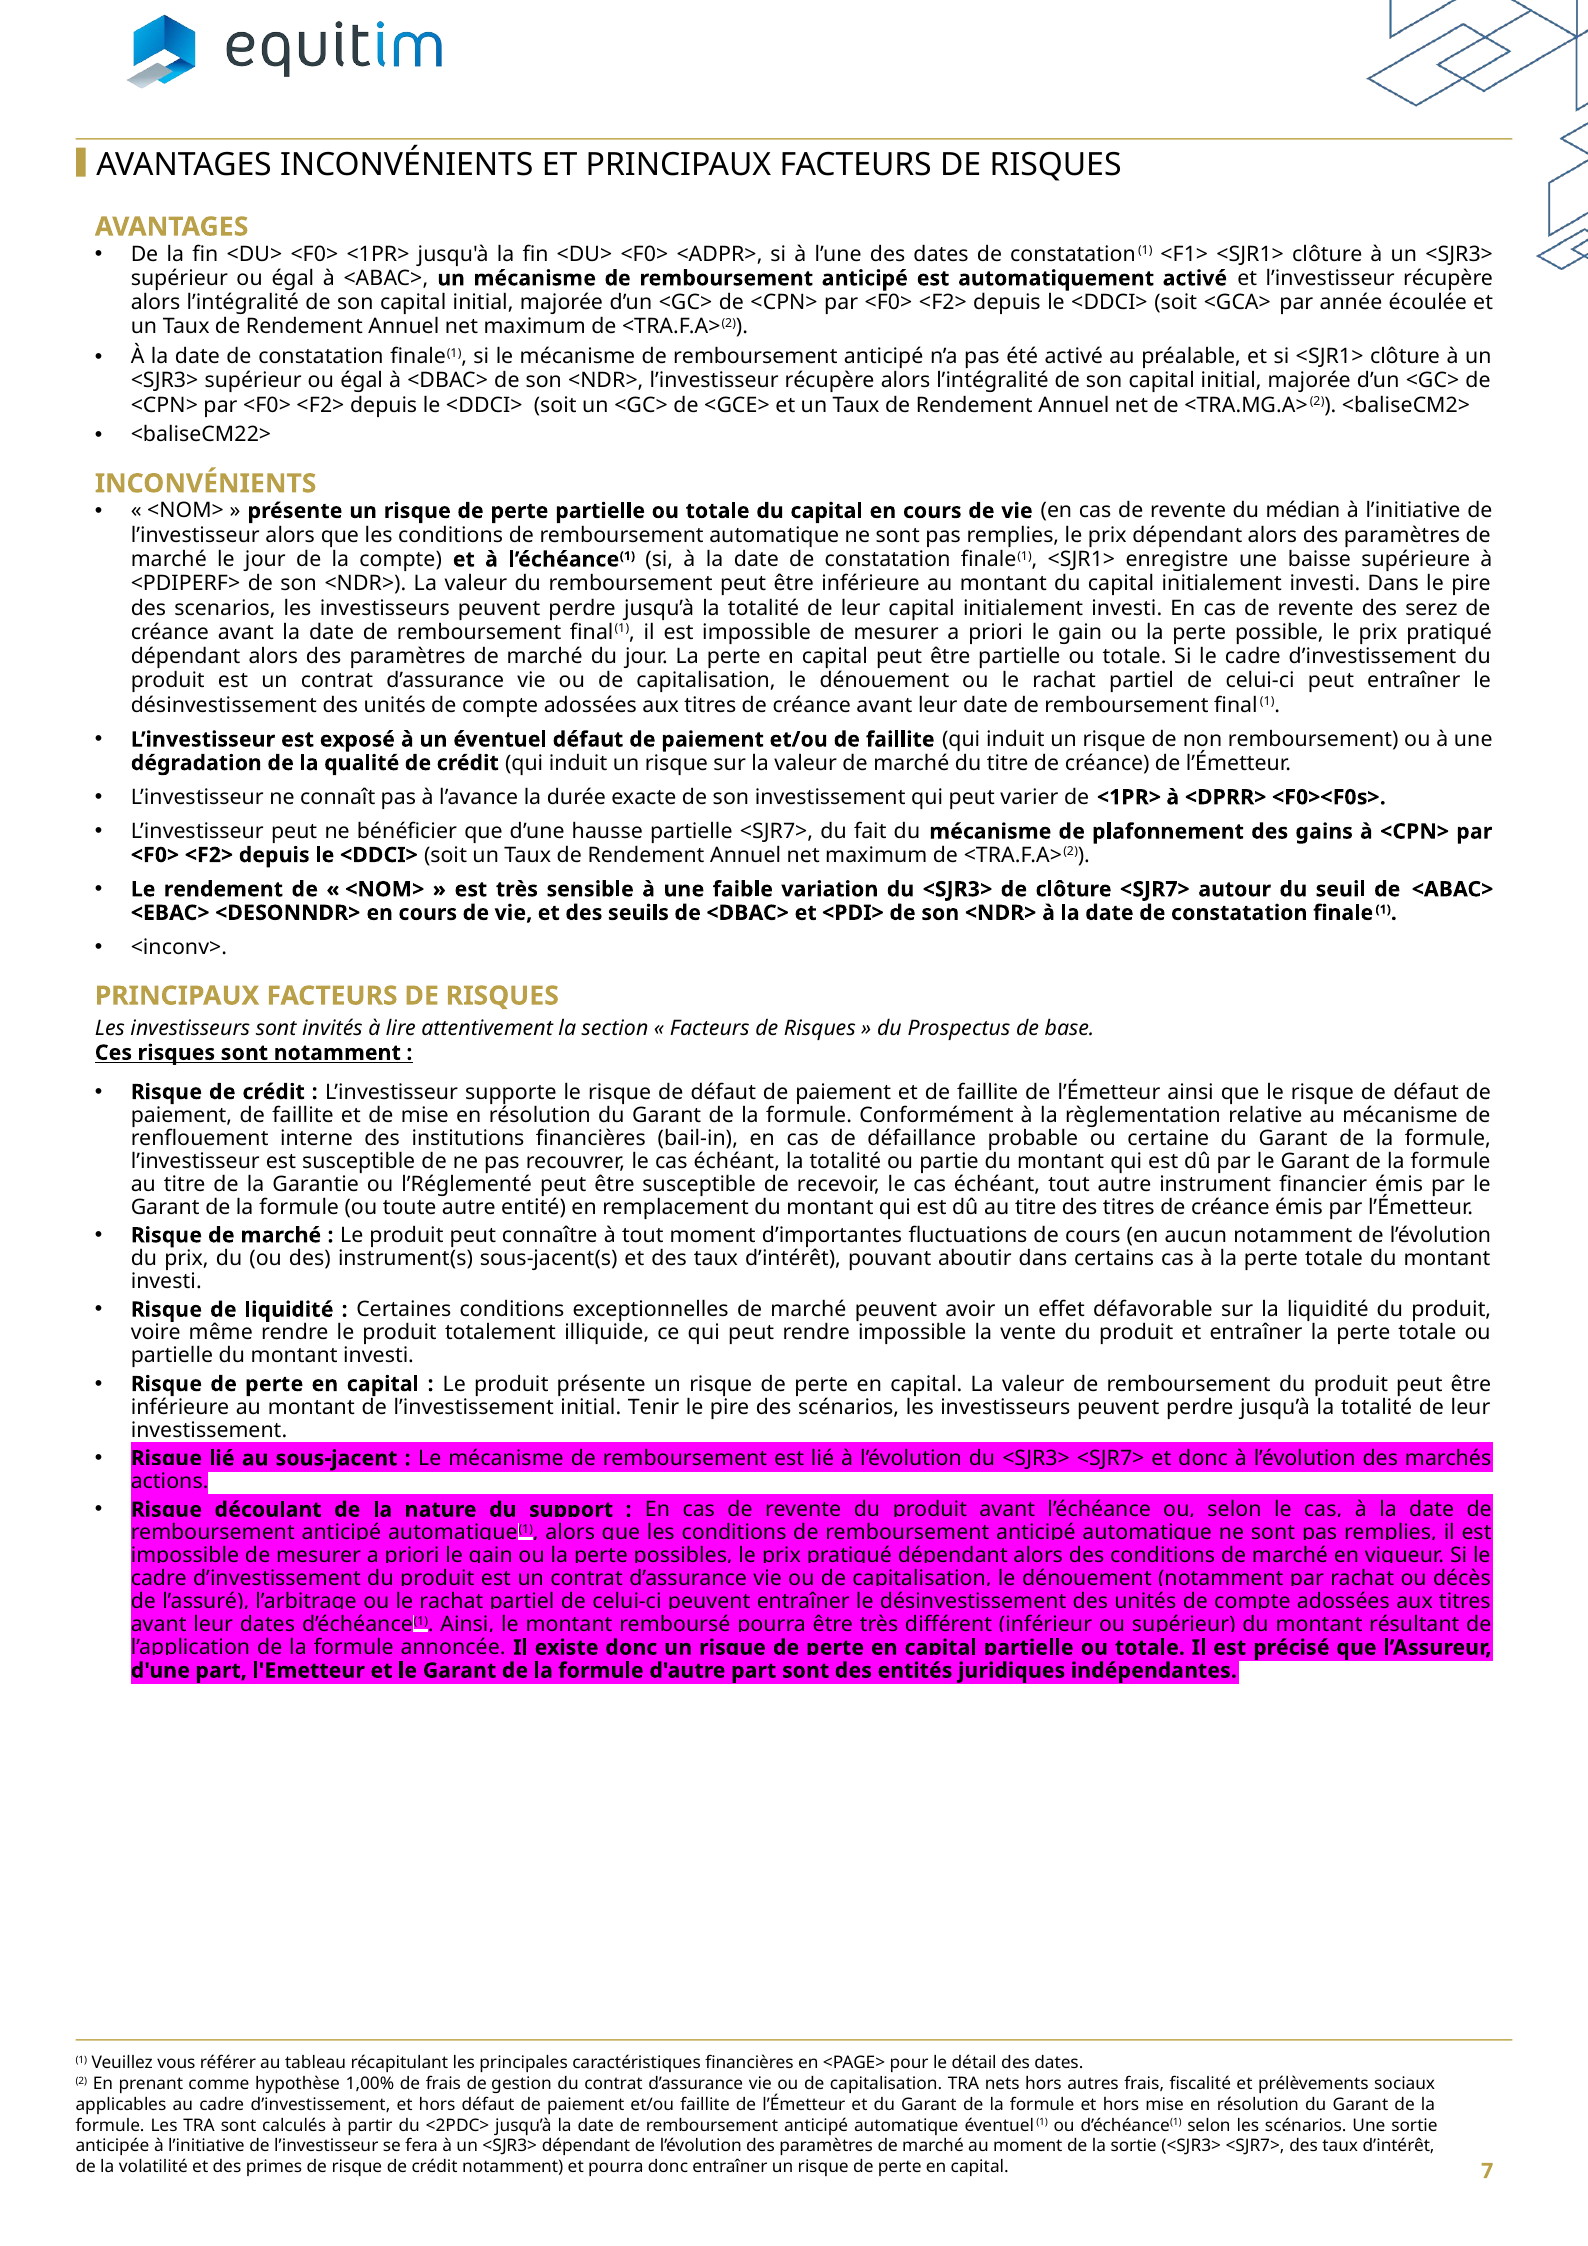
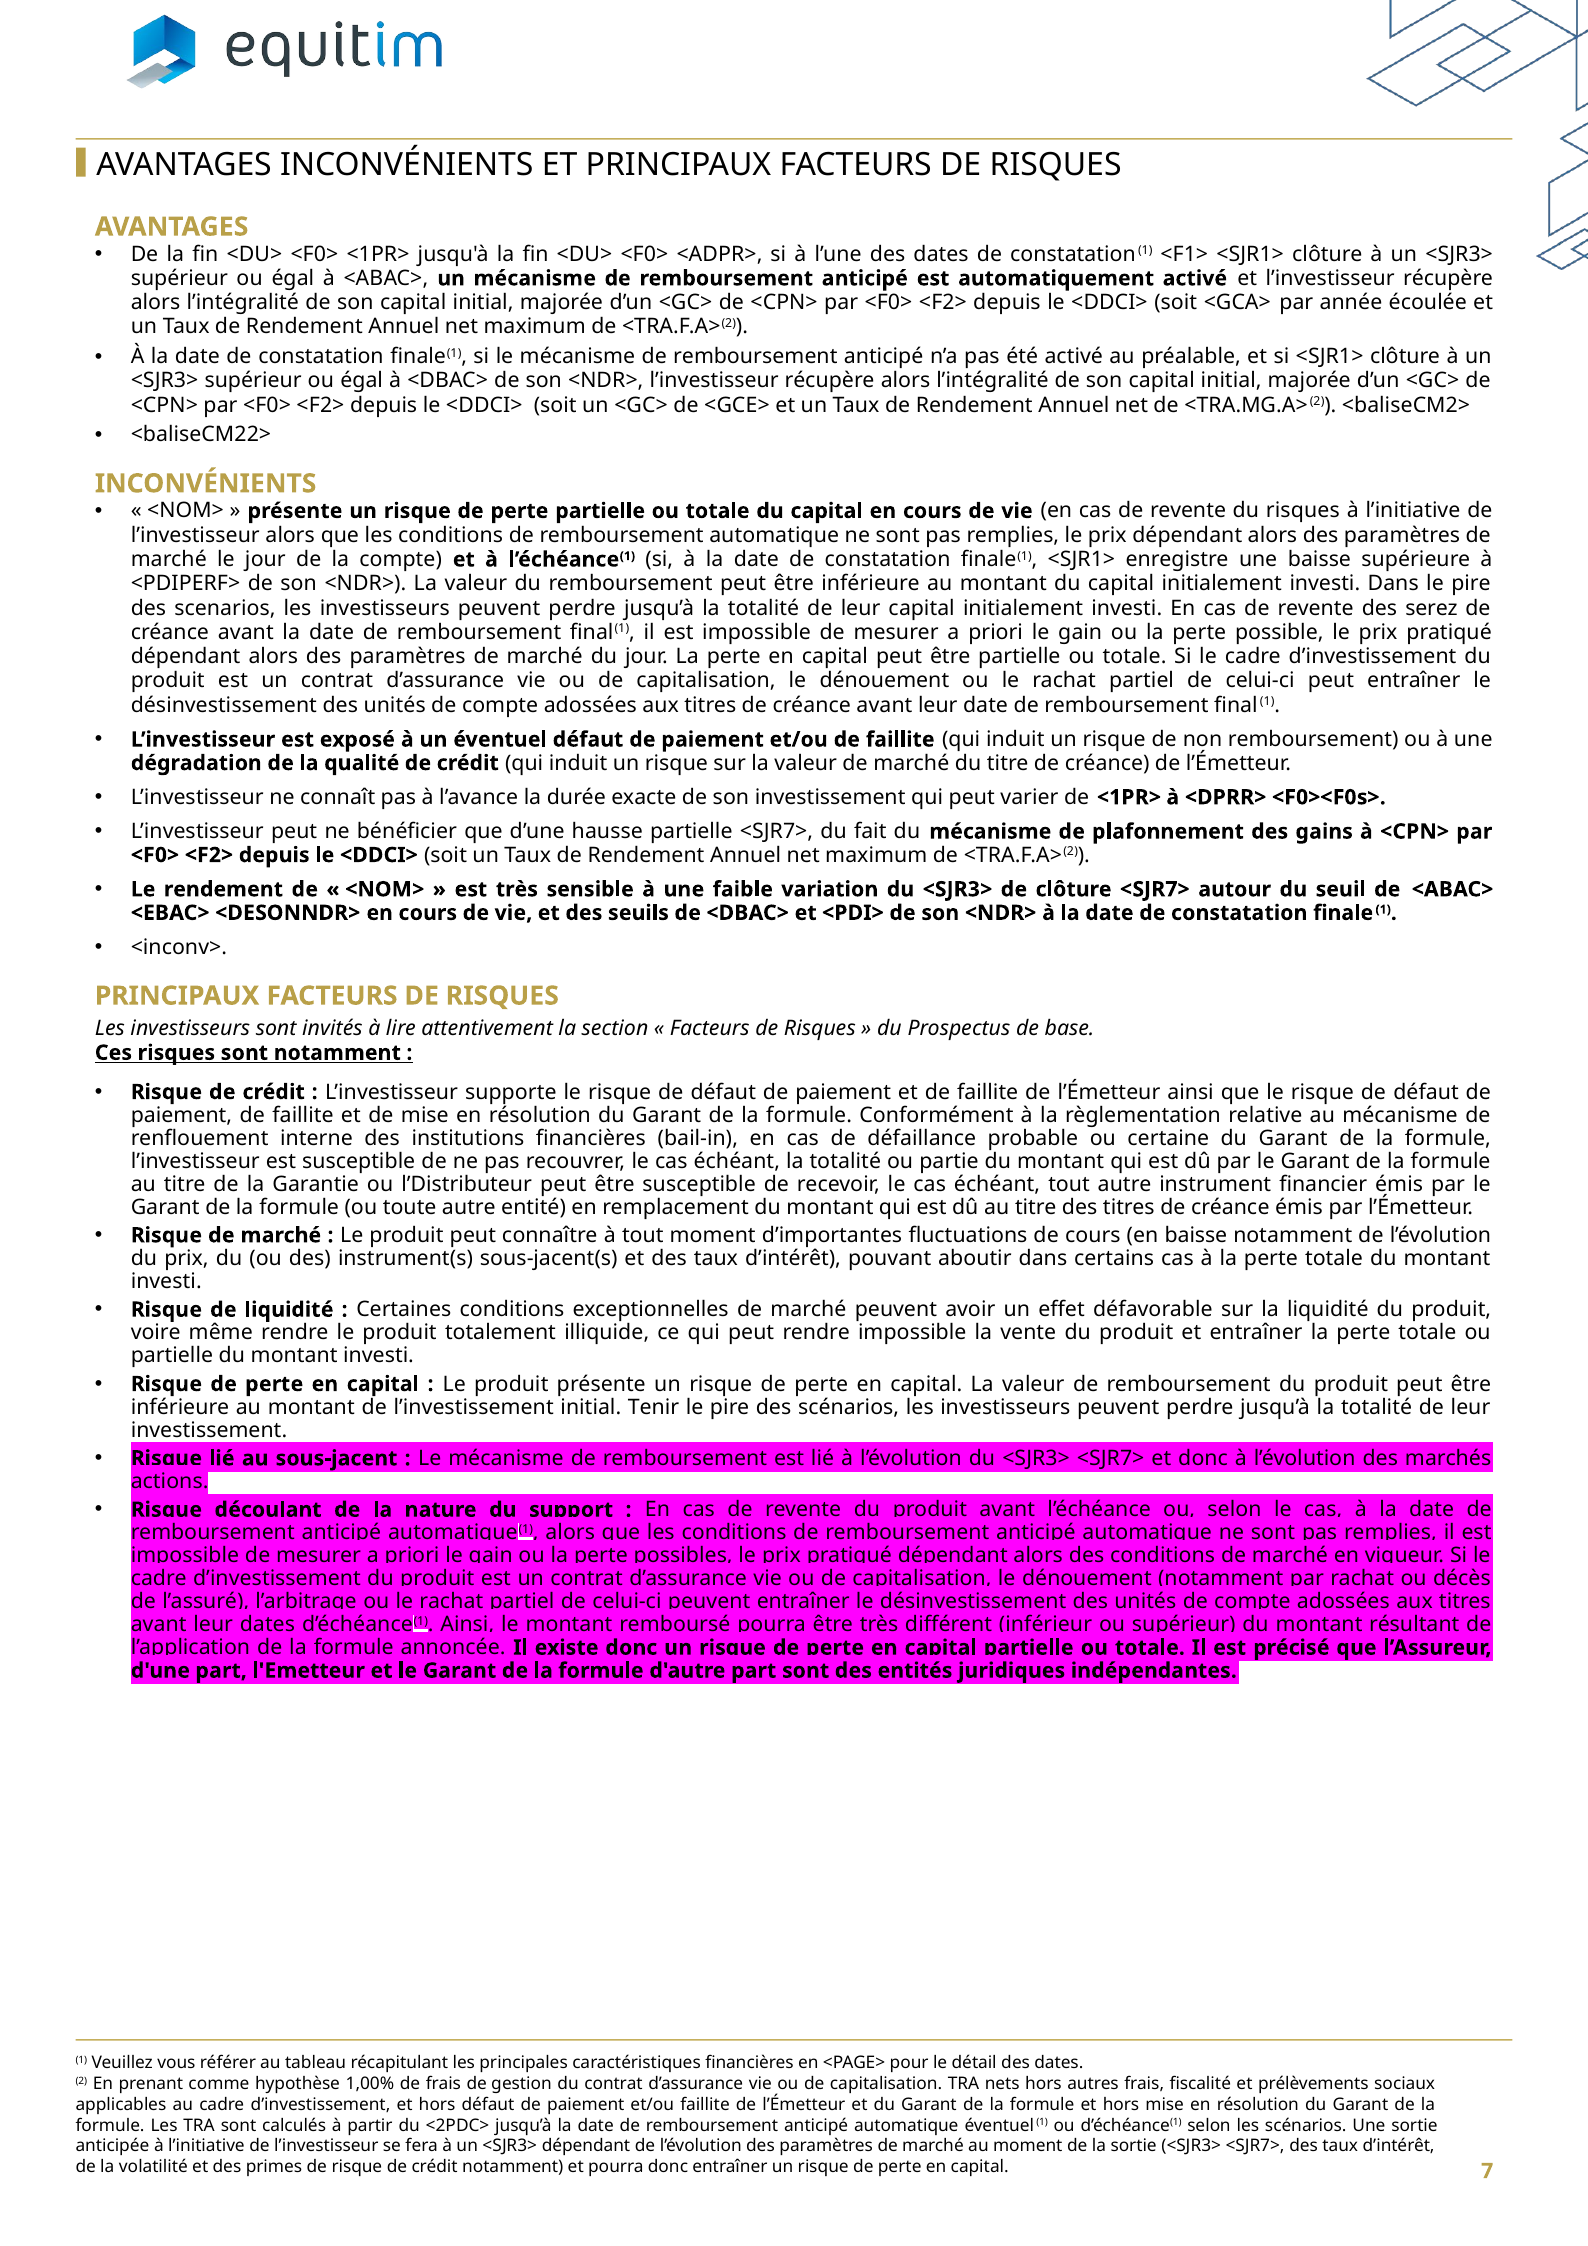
du médian: médian -> risques (1303, 511)
l’Réglementé: l’Réglementé -> l’Distributeur (467, 1184)
en aucun: aucun -> baisse (1196, 1235)
